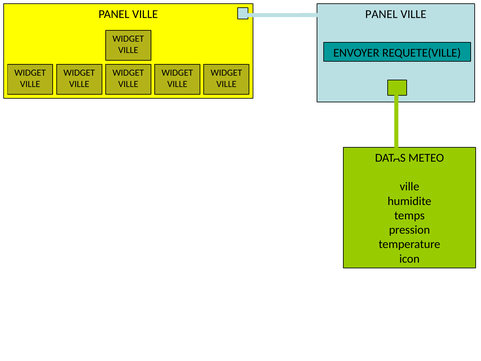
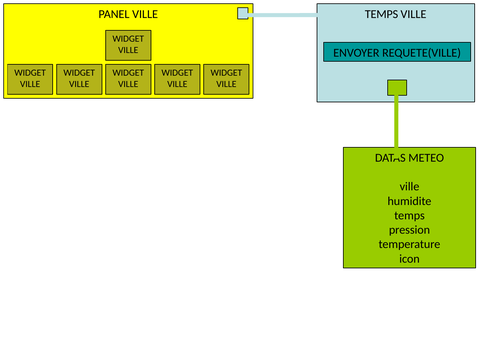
VILLE PANEL: PANEL -> TEMPS (382, 14)
